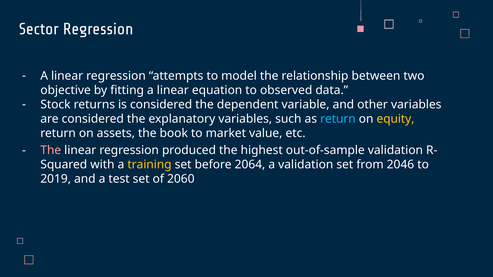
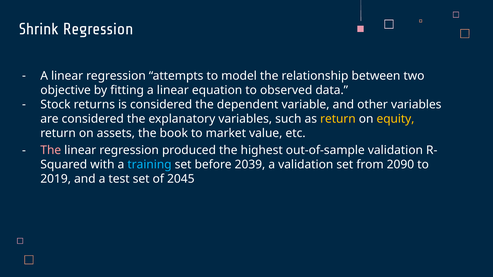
Sector: Sector -> Shrink (39, 29)
return colour: light blue -> yellow (338, 119)
training colour: yellow -> light blue (150, 165)
2064: 2064 -> 2039 (250, 165)
2046: 2046 -> 2090 (400, 165)
2060: 2060 -> 2045 (181, 179)
